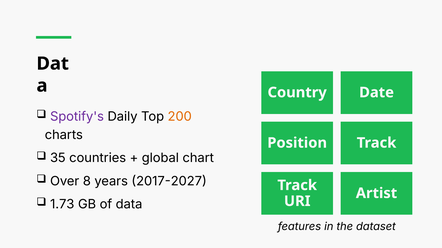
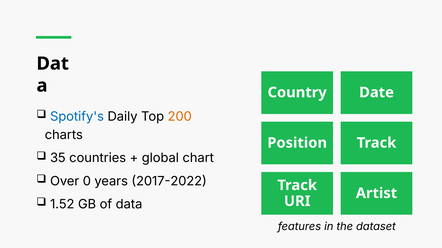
Spotify's colour: purple -> blue (77, 117)
8: 8 -> 0 (87, 182)
2017-2027: 2017-2027 -> 2017-2022 (169, 182)
1.73: 1.73 -> 1.52 (62, 205)
